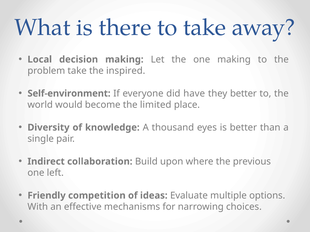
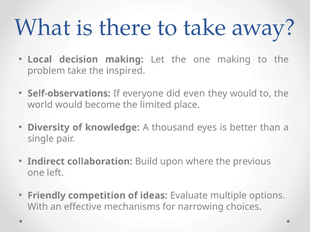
Self-environment: Self-environment -> Self-observations (69, 94)
have: have -> even (194, 94)
they better: better -> would (243, 94)
